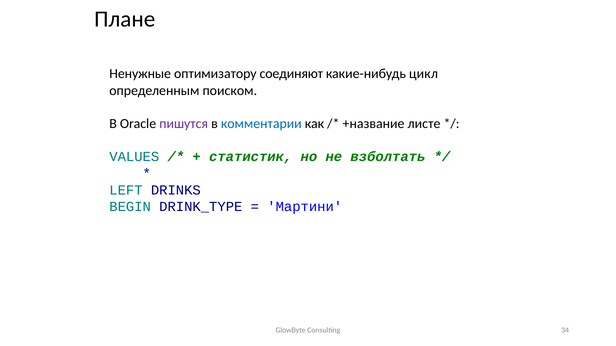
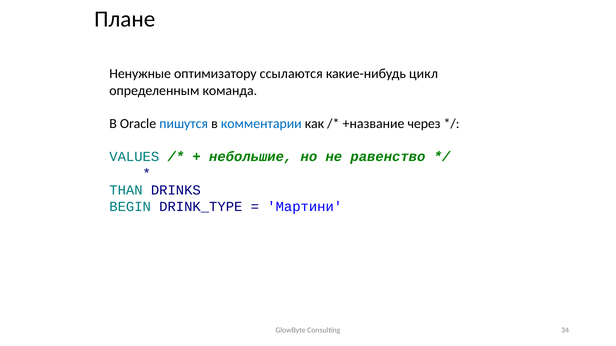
соединяют: соединяют -> ссылаются (291, 74)
поиском: поиском -> команда (230, 91)
пишутся colour: purple -> blue (184, 124)
листе: листе -> через (424, 124)
статистик: статистик -> небольшие (251, 157)
взболтать: взболтать -> равенство (388, 157)
LEFT: LEFT -> THAN (126, 190)
